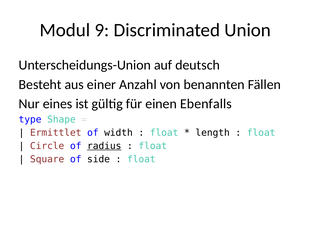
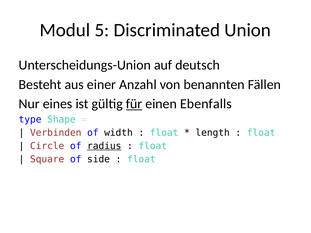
9: 9 -> 5 (102, 30)
für underline: none -> present (134, 104)
Ermittlet: Ermittlet -> Verbinden (56, 133)
